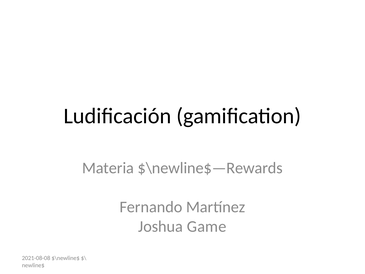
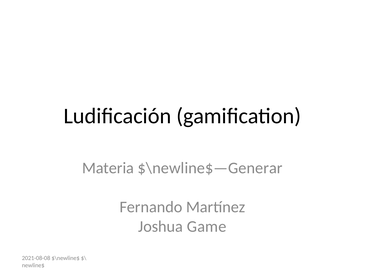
$\newline$—Rewards: $\newline$—Rewards -> $\newline$—Generar (210, 168)
